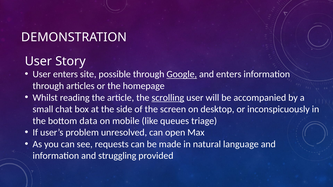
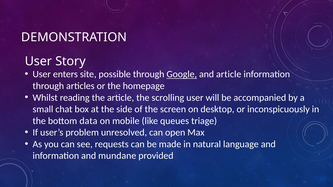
and enters: enters -> article (229, 74)
scrolling underline: present -> none (168, 98)
struggling: struggling -> mundane (117, 156)
